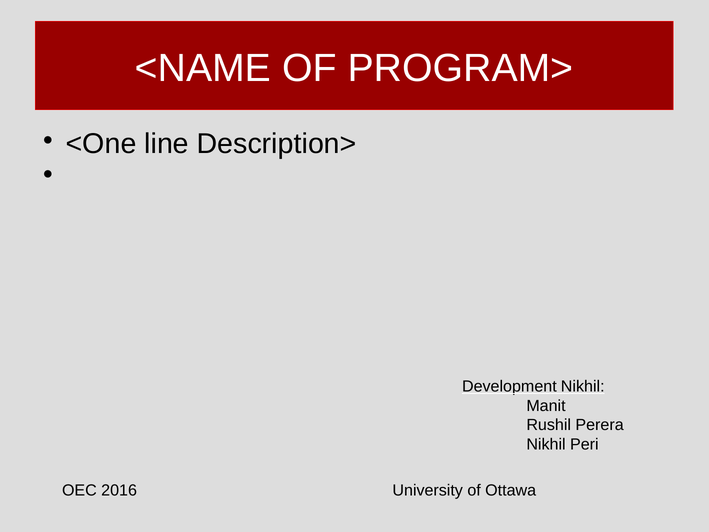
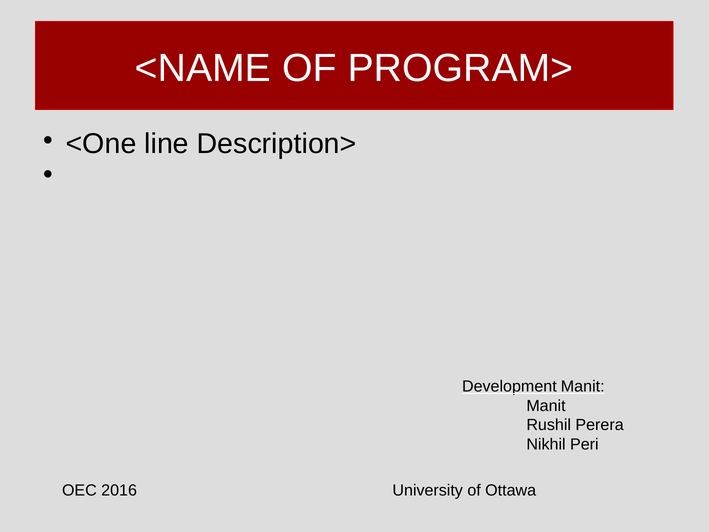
Development Nikhil: Nikhil -> Manit (583, 386)
